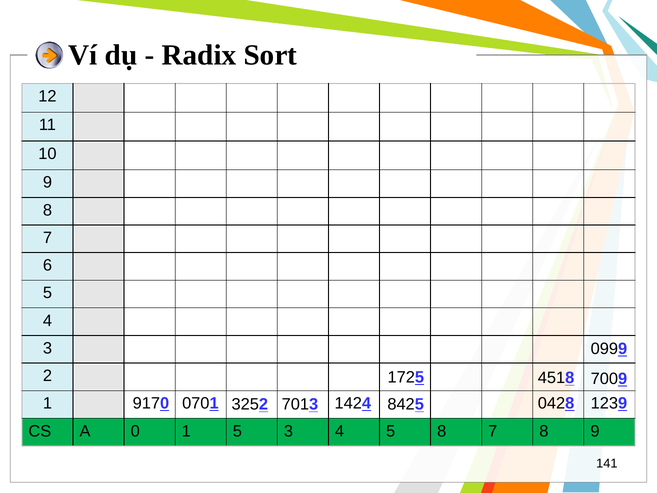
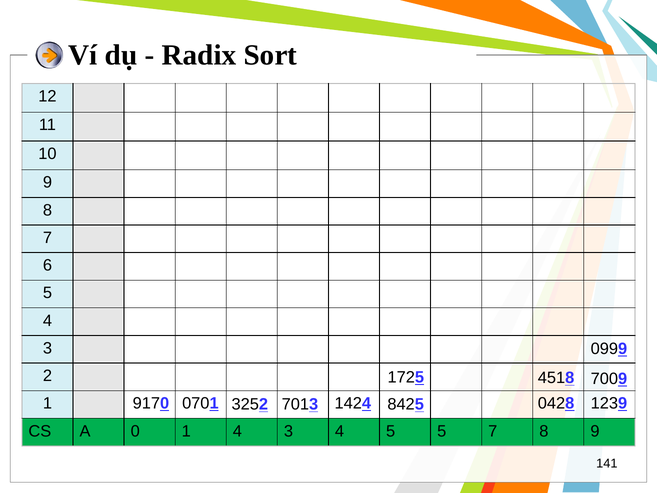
1 5: 5 -> 4 (237, 431)
5 8: 8 -> 5 (442, 431)
